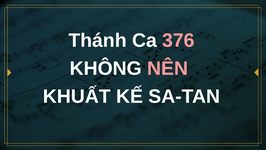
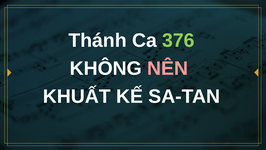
376 colour: pink -> light green (178, 40)
